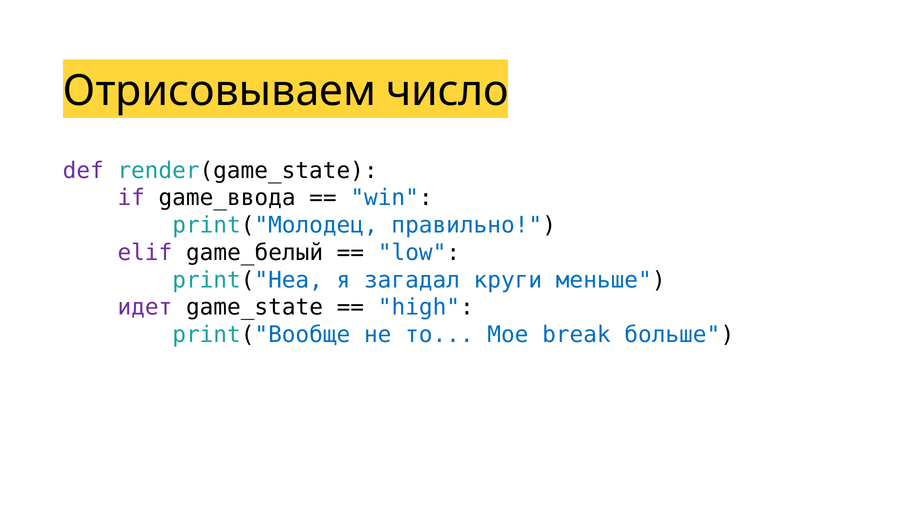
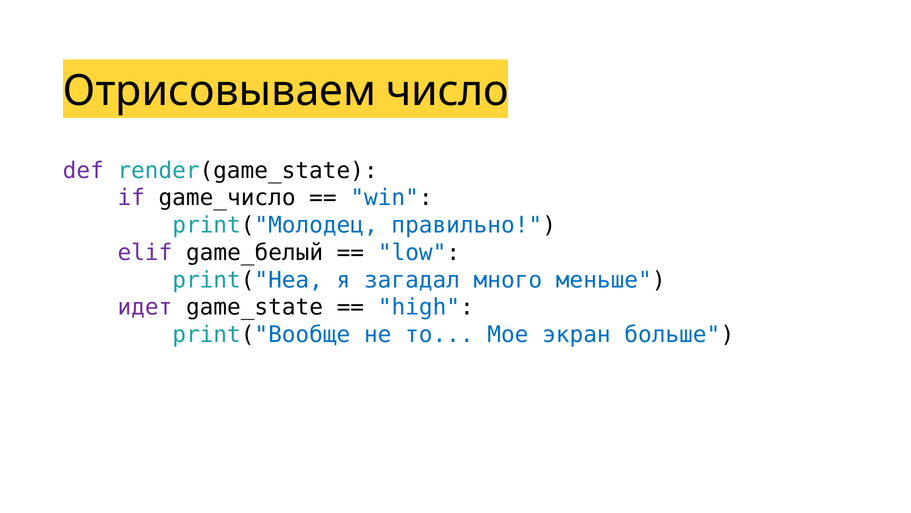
game_ввода: game_ввода -> game_число (227, 198)
круги: круги -> много (508, 280)
break: break -> экран (576, 334)
